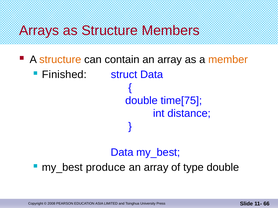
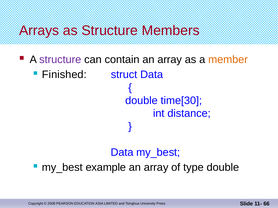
structure colour: orange -> purple (60, 60)
time[75: time[75 -> time[30 (181, 101)
produce: produce -> example (106, 168)
